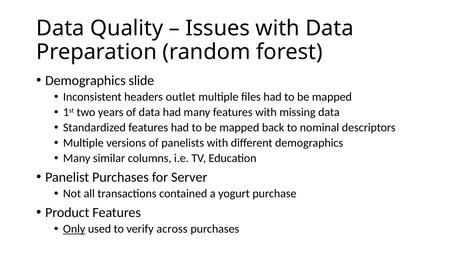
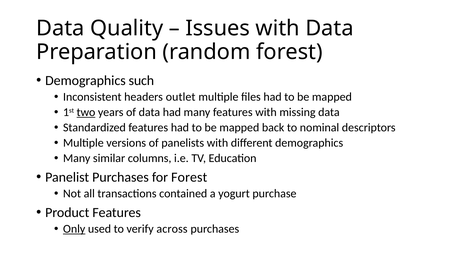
slide: slide -> such (141, 80)
two underline: none -> present (86, 112)
for Server: Server -> Forest (189, 177)
